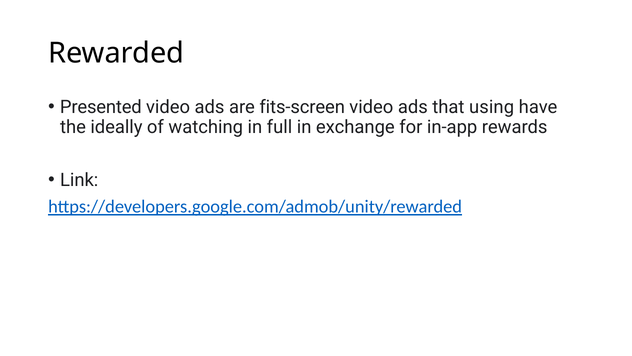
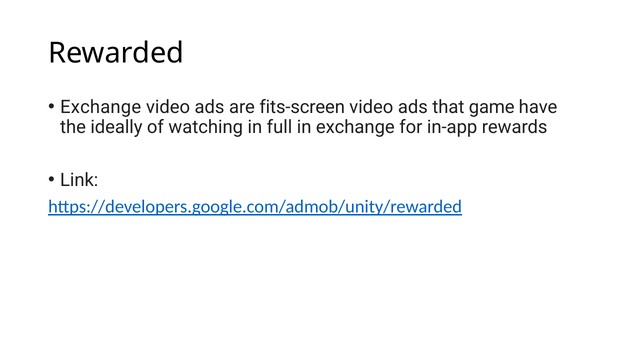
Presented: Presented -> Exchange (101, 107)
using: using -> game (492, 107)
